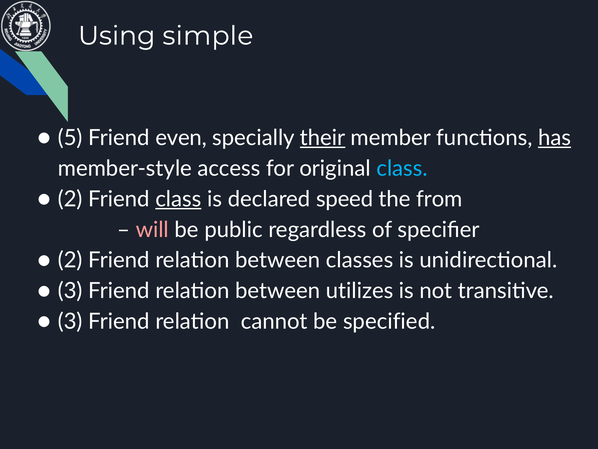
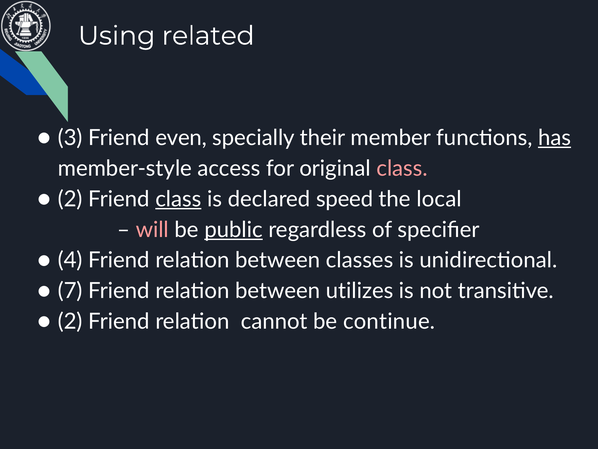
simple: simple -> related (208, 36)
5: 5 -> 3 (70, 138)
their underline: present -> none (323, 138)
class colour: light blue -> pink (402, 168)
from: from -> local (439, 199)
public underline: none -> present (234, 229)
2: 2 -> 4 (70, 260)
3: 3 -> 7 (70, 291)
3: 3 -> 2 (70, 321)
specified: specified -> continue (389, 321)
